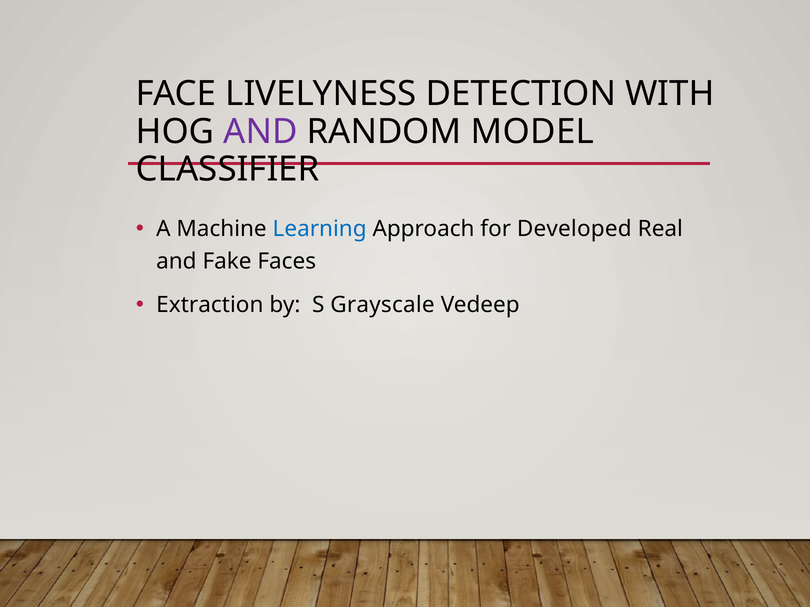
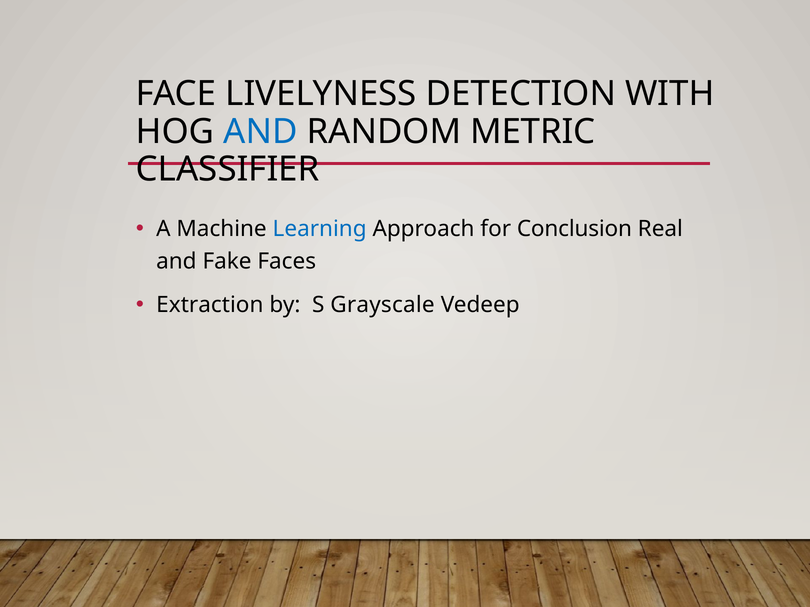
AND colour: purple -> blue (260, 132)
MODEL: MODEL -> METRIC (533, 132)
Developed: Developed -> Conclusion (574, 229)
